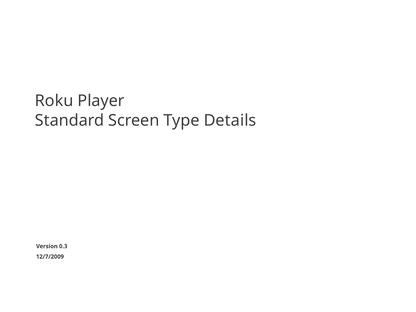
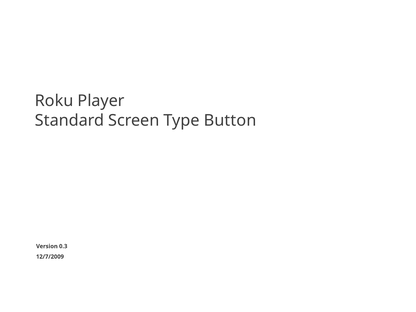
Details: Details -> Button (230, 120)
